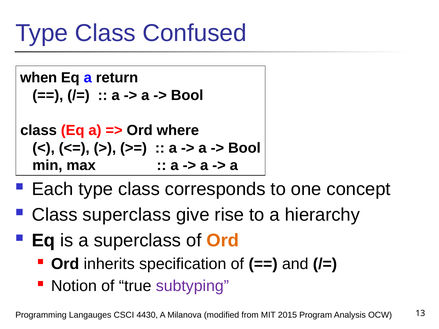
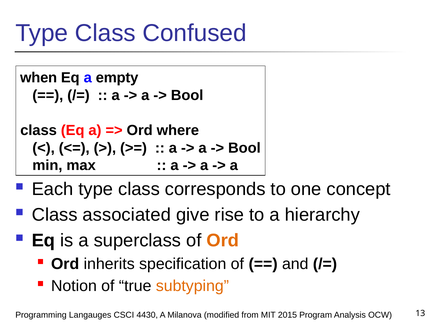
return: return -> empty (117, 78)
Class superclass: superclass -> associated (127, 215)
subtyping colour: purple -> orange (192, 286)
